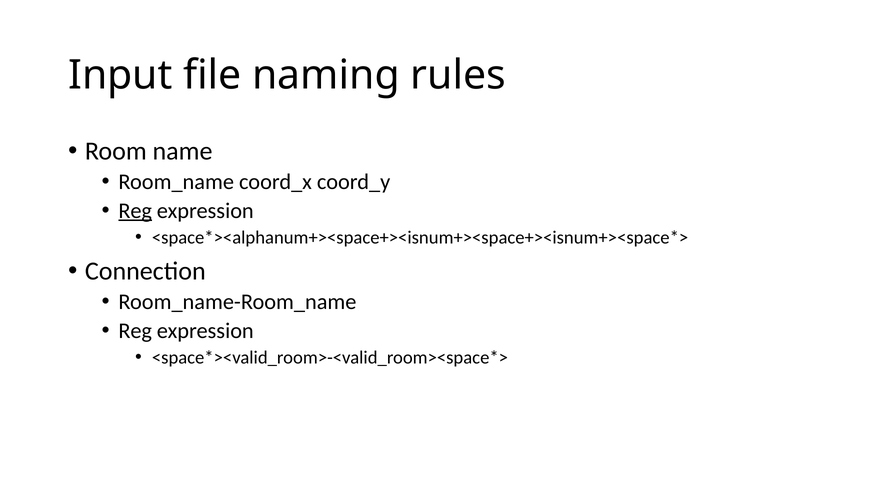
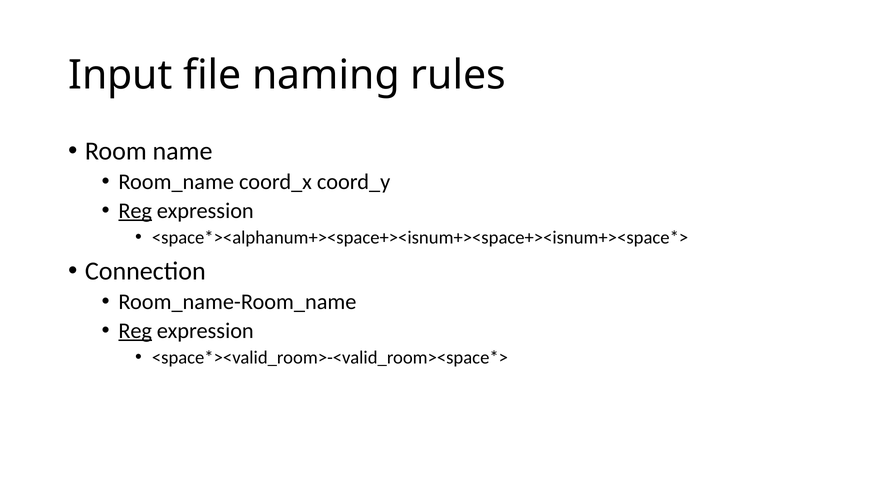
Reg underline: none -> present (135, 331)
